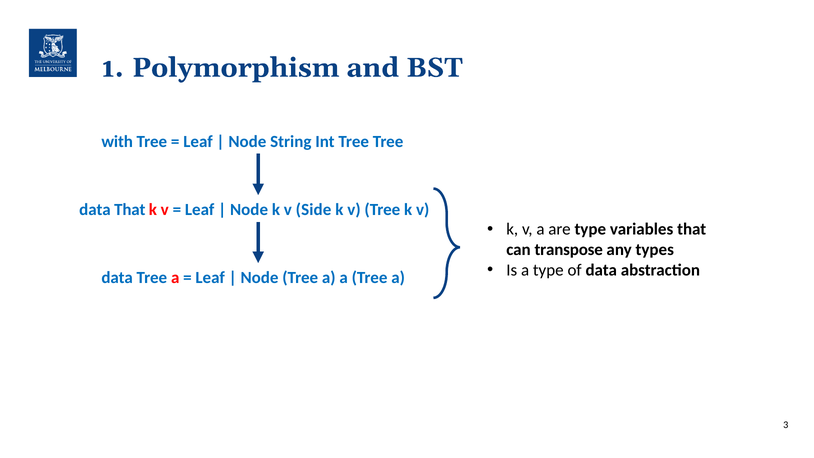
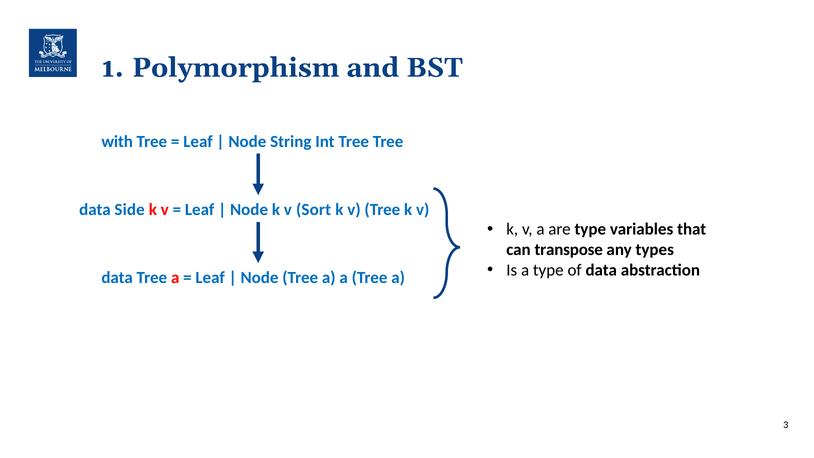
data That: That -> Side (130, 209)
Side: Side -> Sort (314, 209)
